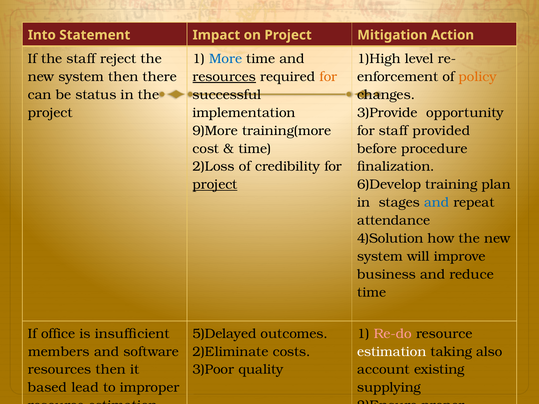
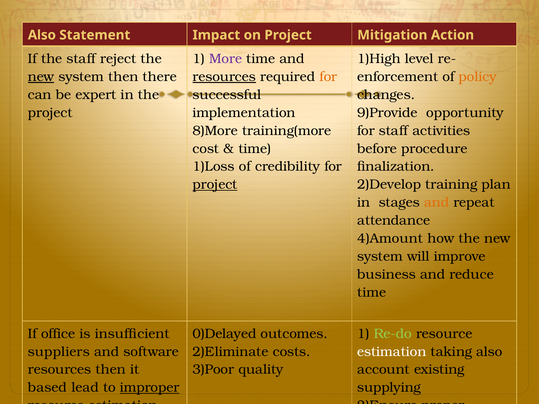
Into: Into -> Also (42, 35)
More colour: blue -> purple (226, 59)
new underline: none -> present (41, 77)
status: status -> expert (96, 95)
3)Provide: 3)Provide -> 9)Provide (387, 113)
9)More: 9)More -> 8)More (215, 131)
provided: provided -> activities (441, 131)
2)Loss: 2)Loss -> 1)Loss (214, 167)
6)Develop: 6)Develop -> 2)Develop (389, 185)
and colour: blue -> orange (437, 203)
4)Solution: 4)Solution -> 4)Amount (390, 239)
5)Delayed: 5)Delayed -> 0)Delayed (224, 334)
Re-do colour: pink -> light green (393, 334)
members: members -> suppliers (59, 352)
improper underline: none -> present (150, 388)
